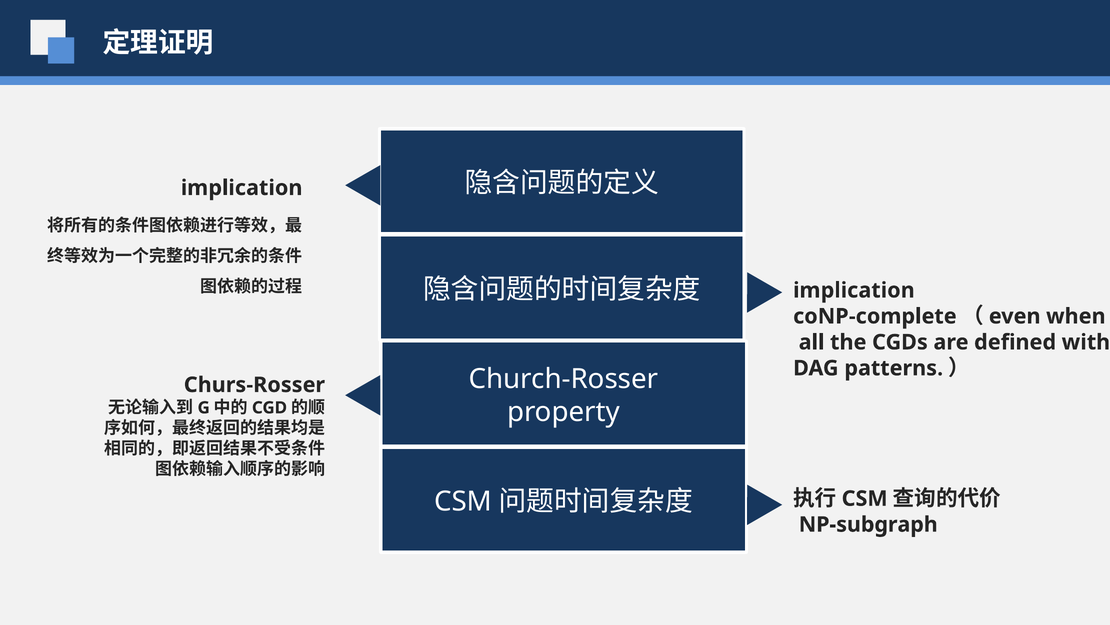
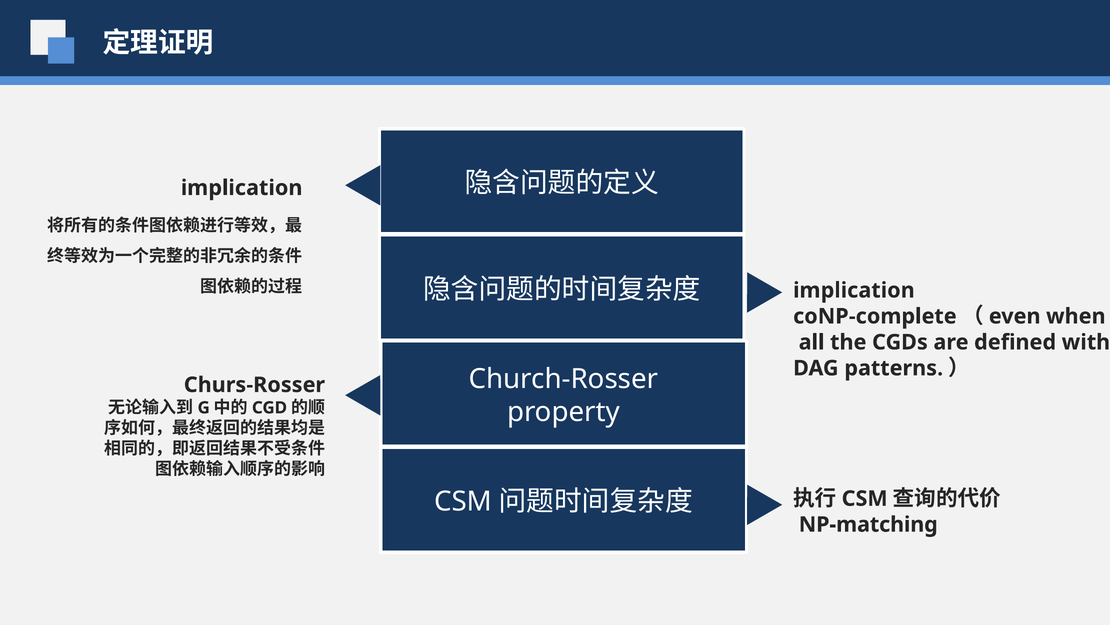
NP-subgraph: NP-subgraph -> NP-matching (868, 524)
